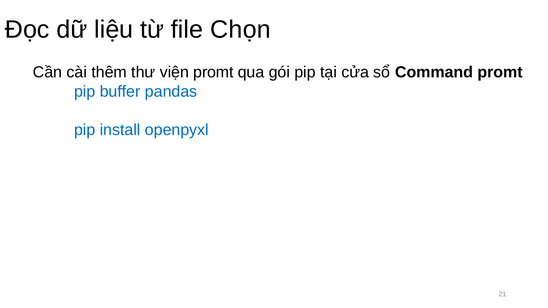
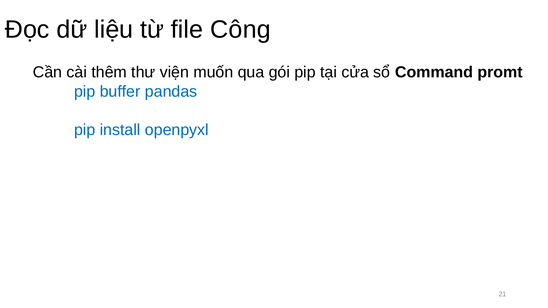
Chọn: Chọn -> Công (241, 30)
viện promt: promt -> muốn (213, 72)
